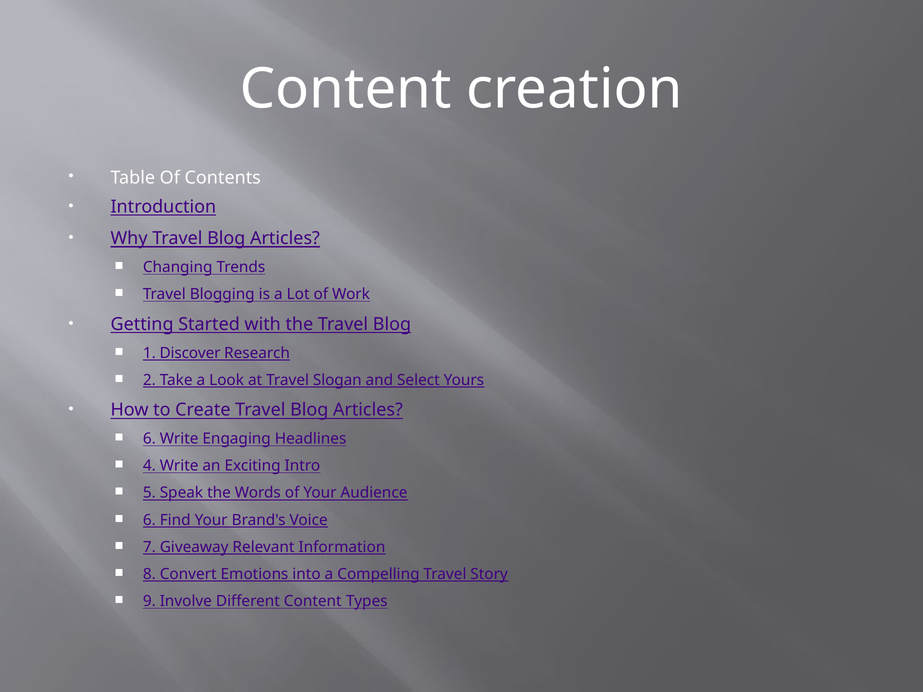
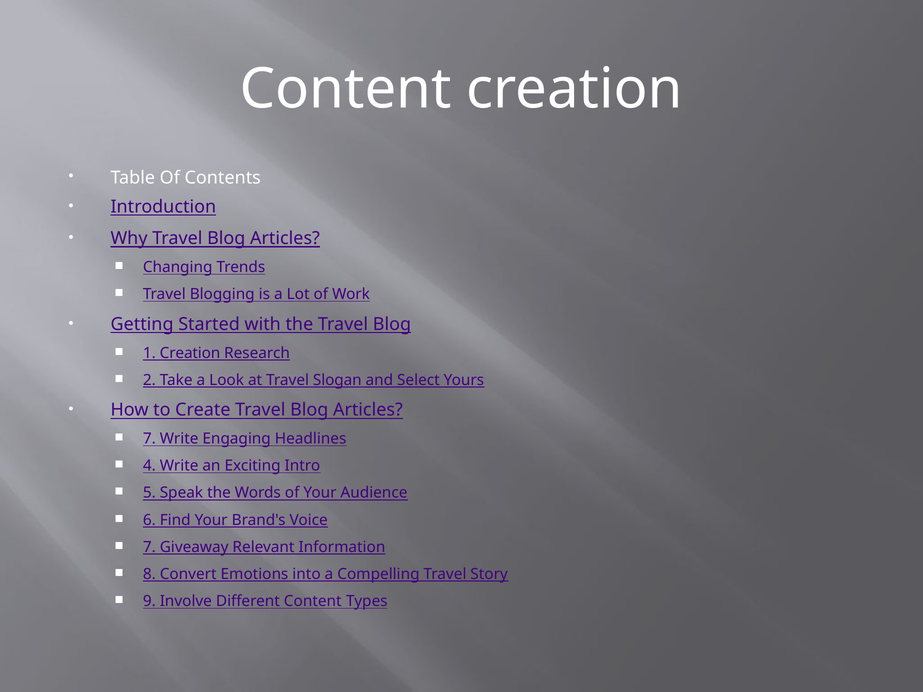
1 Discover: Discover -> Creation (190, 353)
6: 6 -> 7 (149, 439)
